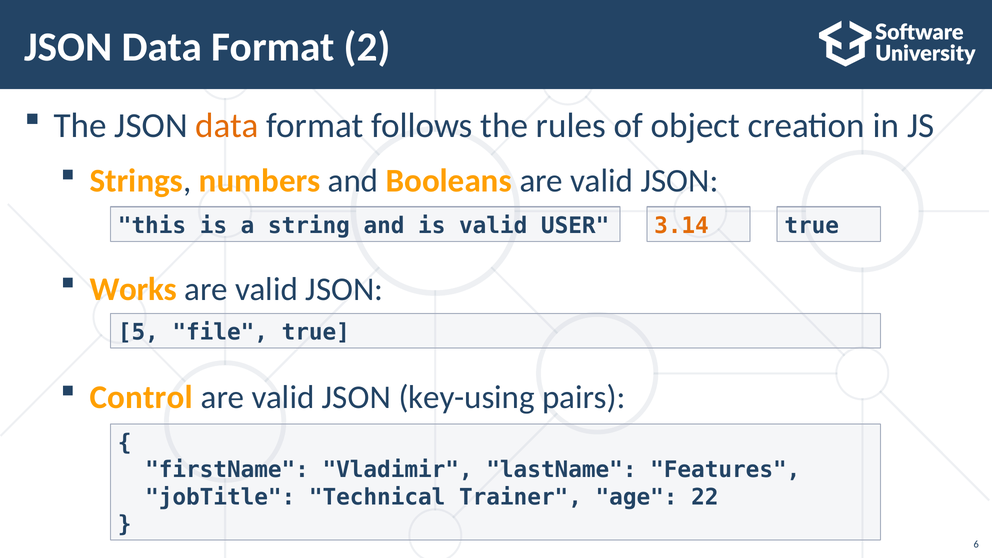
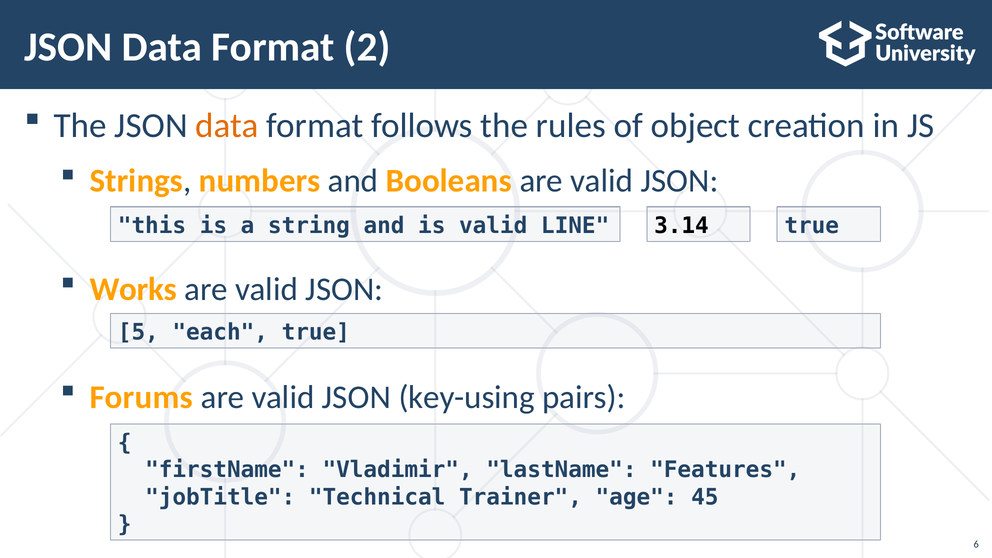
USER: USER -> LINE (575, 226)
3.14 colour: orange -> black (681, 226)
file: file -> each (220, 332)
Control: Control -> Forums (141, 397)
22: 22 -> 45 (705, 497)
